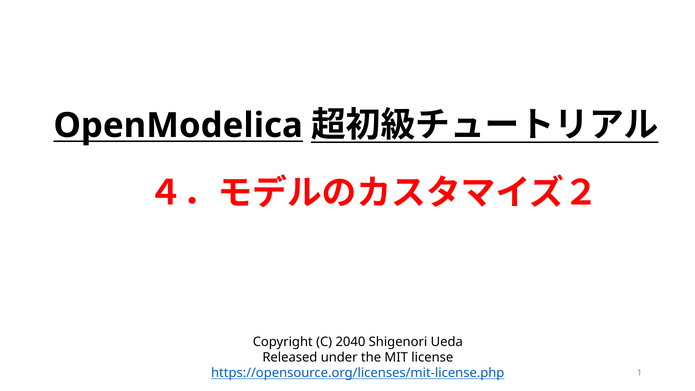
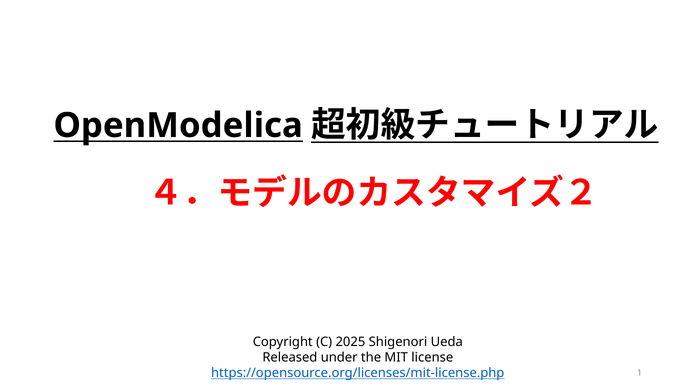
2040: 2040 -> 2025 (350, 342)
